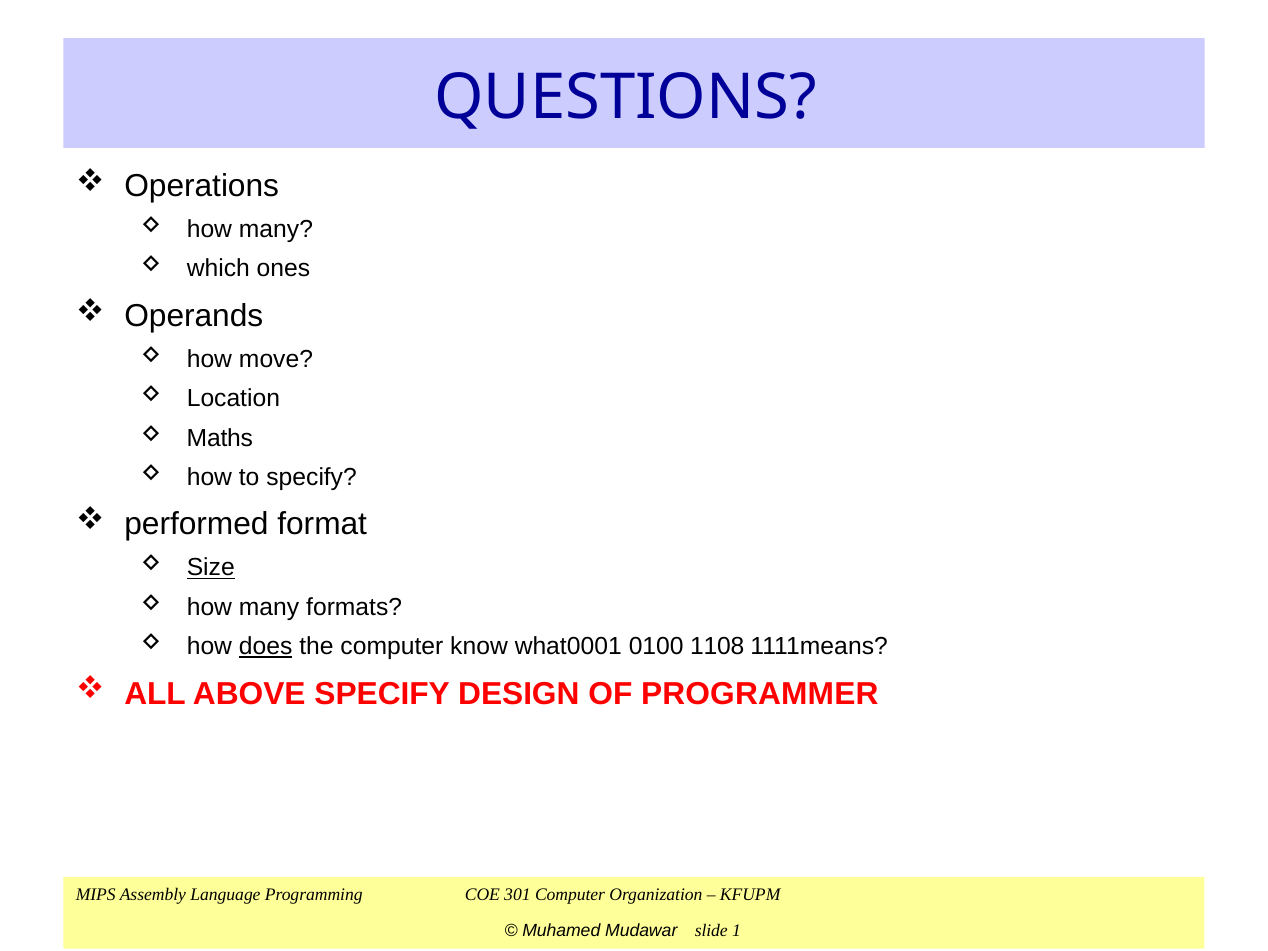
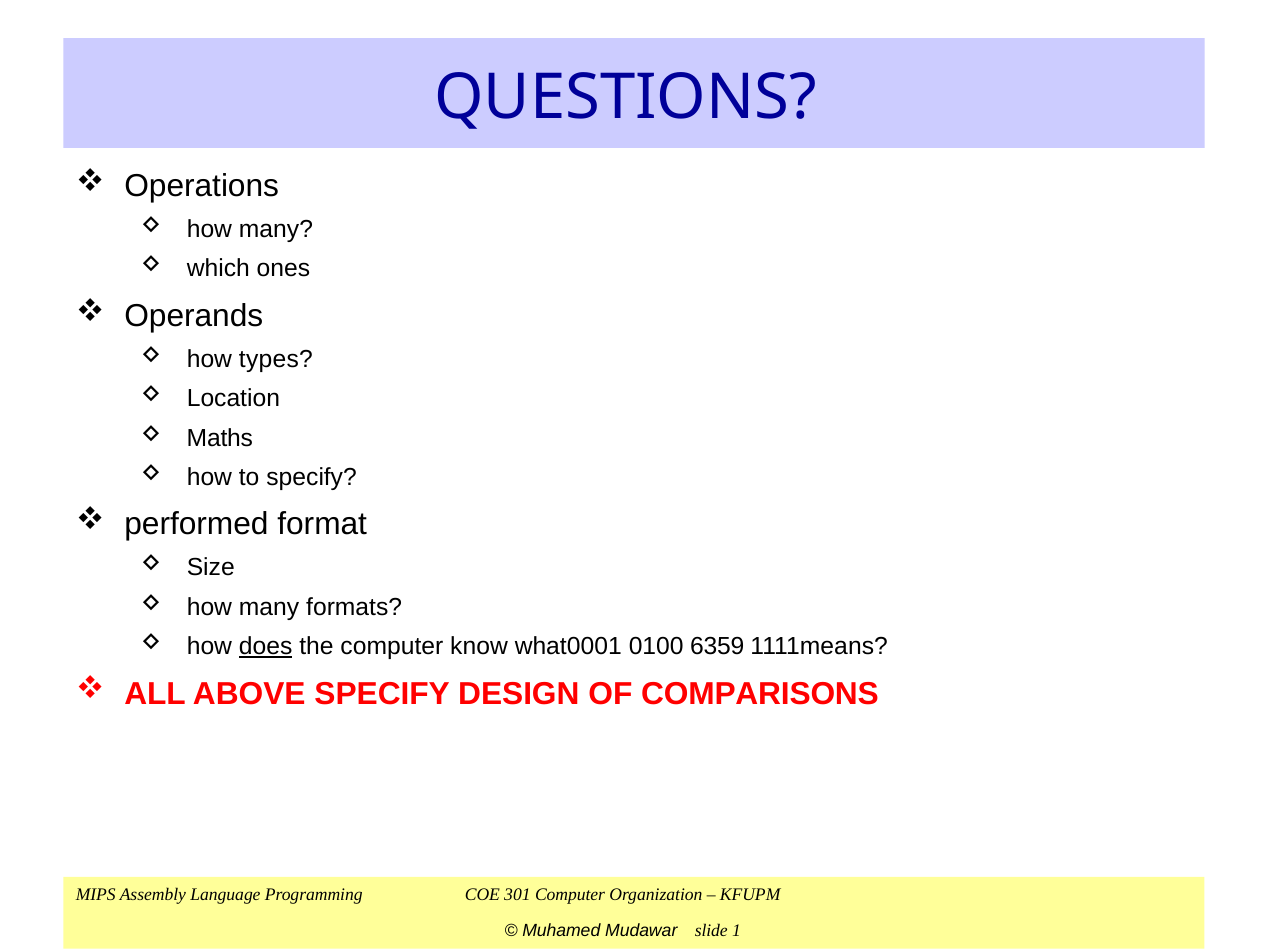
move: move -> types (276, 359)
Size underline: present -> none (211, 568)
1108: 1108 -> 6359 (717, 647)
PROGRAMMER: PROGRAMMER -> COMPARISONS (760, 694)
